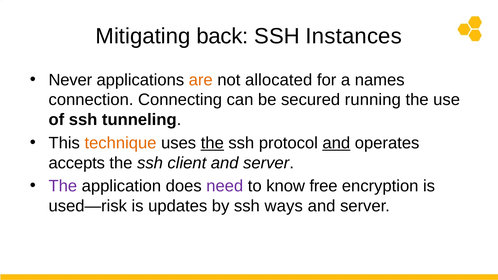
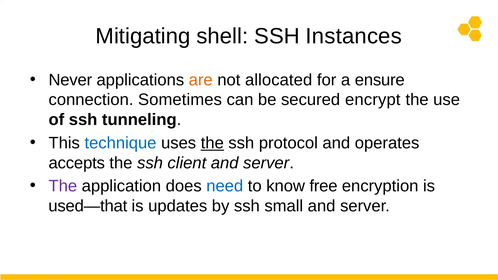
back: back -> shell (222, 36)
names: names -> ensure (380, 80)
Connecting: Connecting -> Sometimes (180, 100)
running: running -> encrypt (373, 100)
technique colour: orange -> blue (120, 143)
and underline: present -> none (336, 143)
need colour: purple -> blue (225, 186)
used—risk: used—risk -> used—that (88, 206)
ways: ways -> small (284, 206)
